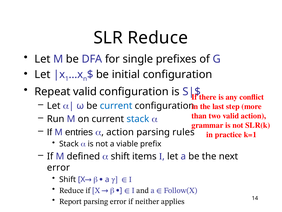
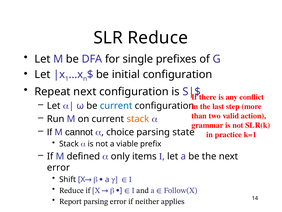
Repeat valid: valid -> next (85, 92)
stack colour: blue -> orange (138, 119)
entries: entries -> cannot (79, 132)
action: action -> choice (120, 132)
rules: rules -> state (183, 132)
shift: shift -> only (120, 156)
